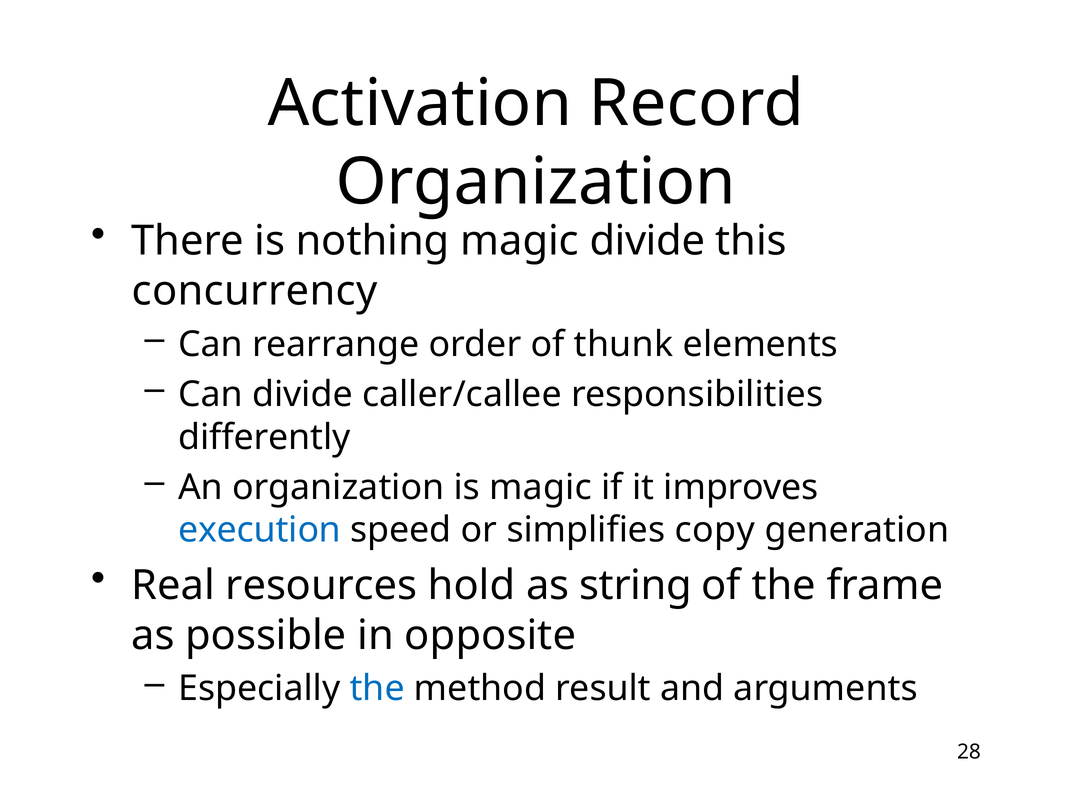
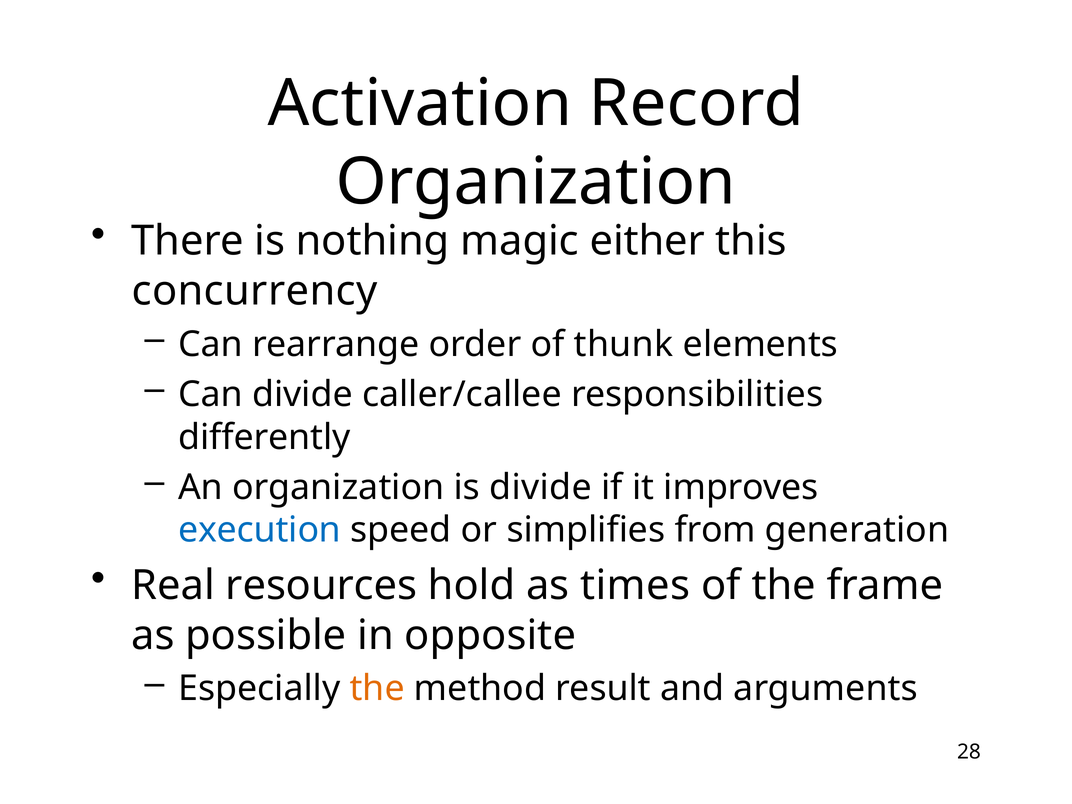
magic divide: divide -> either (647, 241)
is magic: magic -> divide (540, 487)
copy: copy -> from (715, 530)
string: string -> times (635, 585)
the colour: blue -> orange (377, 689)
